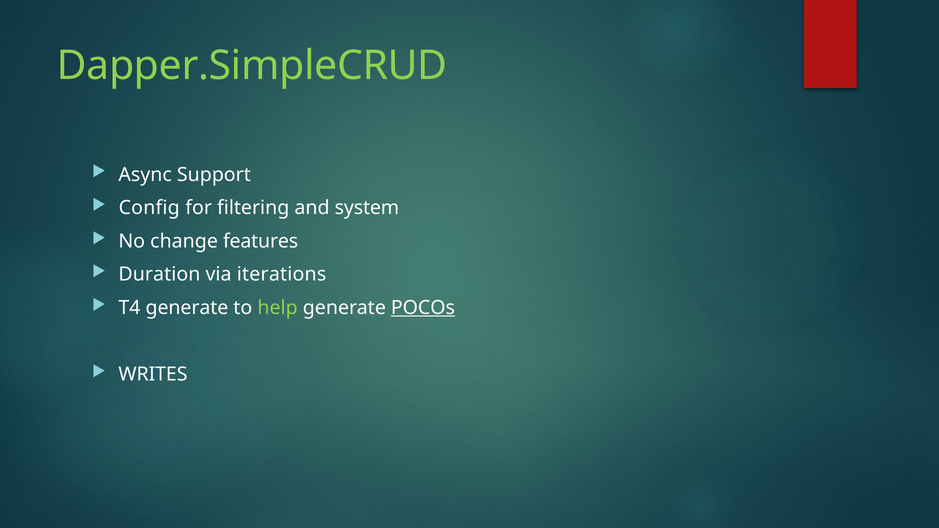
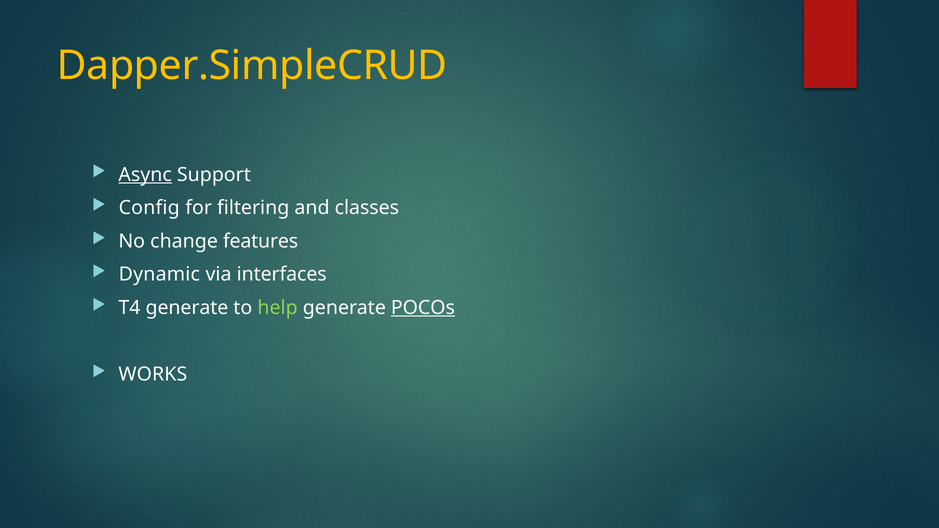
Dapper.SimpleCRUD colour: light green -> yellow (252, 66)
Async underline: none -> present (145, 175)
system: system -> classes (367, 208)
Duration: Duration -> Dynamic (159, 275)
iterations: iterations -> interfaces (282, 275)
WRITES: WRITES -> WORKS (153, 374)
